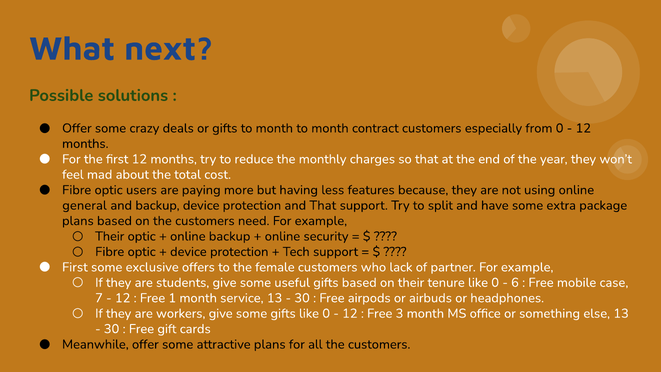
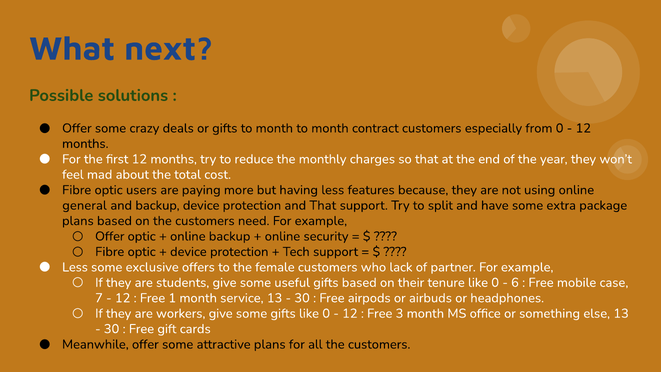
Their: Their -> Offer (110, 236)
First: First -> Less (75, 267)
